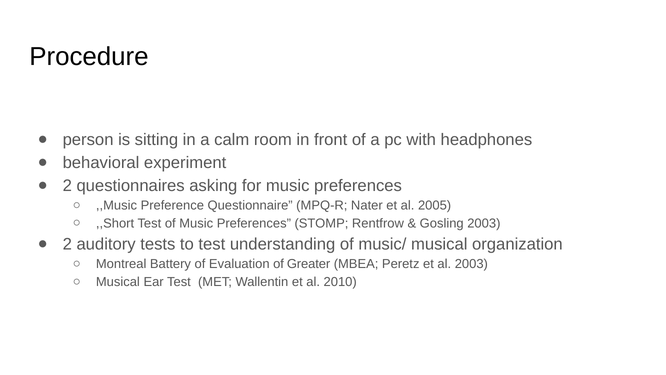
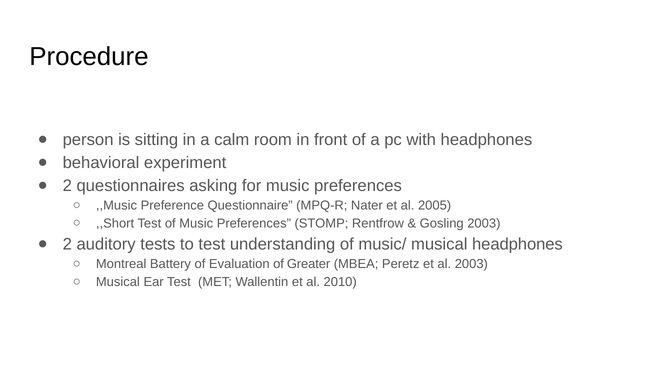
musical organization: organization -> headphones (517, 244)
